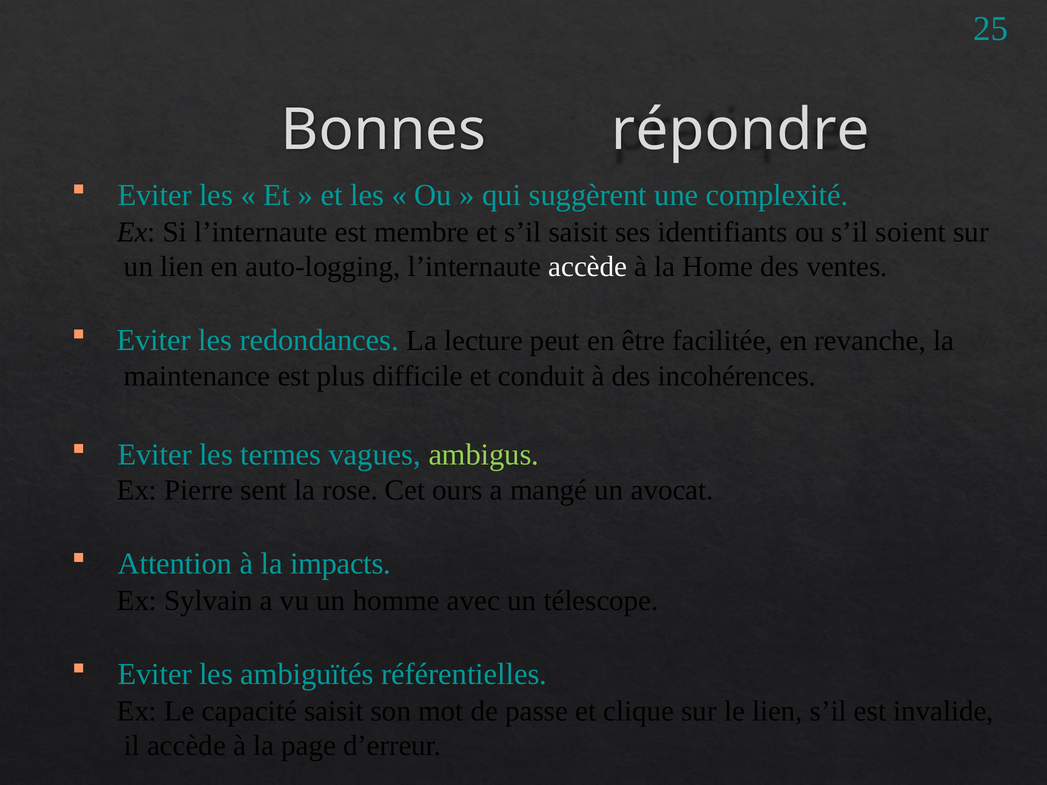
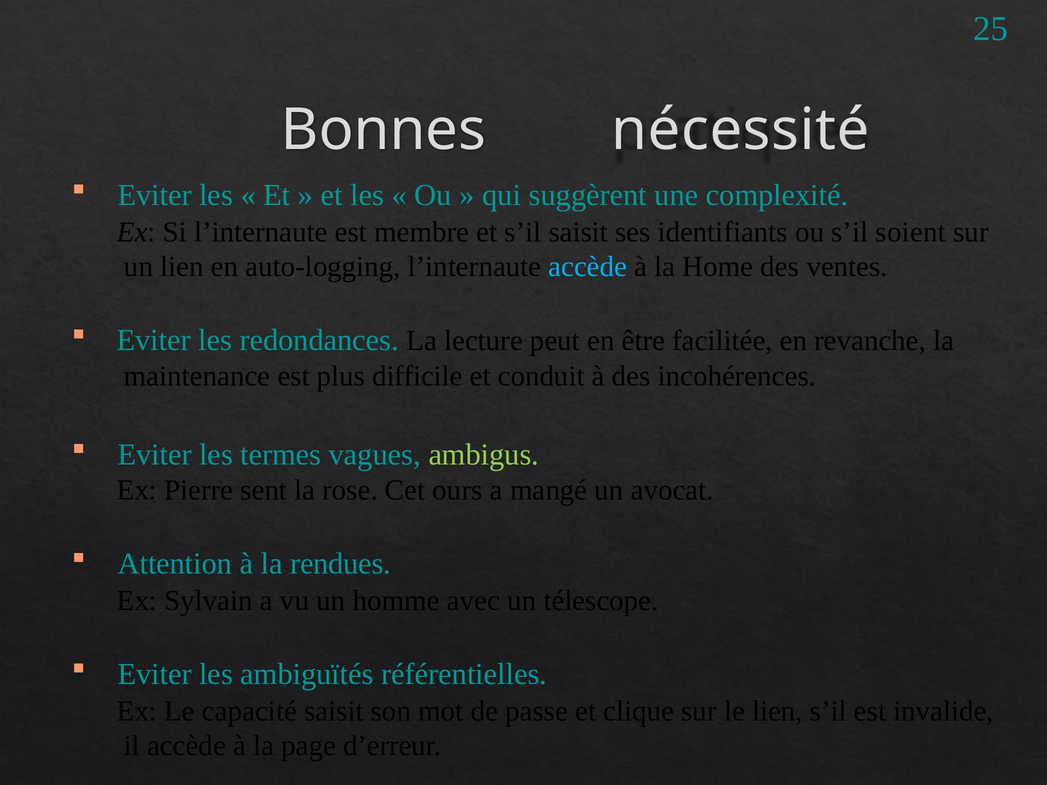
répondre: répondre -> nécessité (740, 130)
accède colour: white -> light blue (588, 267)
impacts: impacts -> rendues (340, 564)
